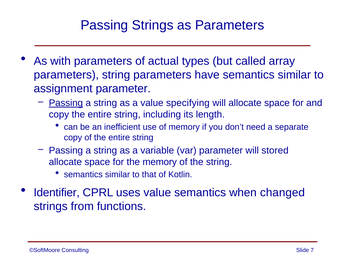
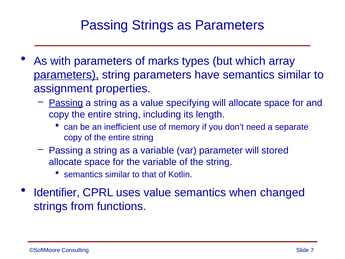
actual: actual -> marks (163, 61)
called: called -> which (251, 61)
parameters underline: none -> present (66, 75)
assignment parameter: parameter -> properties (123, 88)
the memory: memory -> variable (160, 162)
